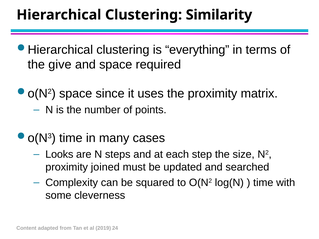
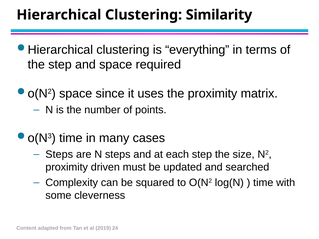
the give: give -> step (60, 65)
Looks: Looks -> Steps (59, 155)
joined: joined -> driven (105, 167)
